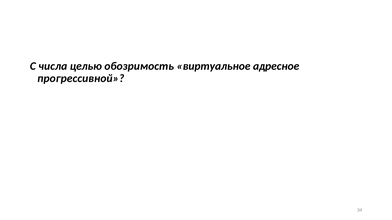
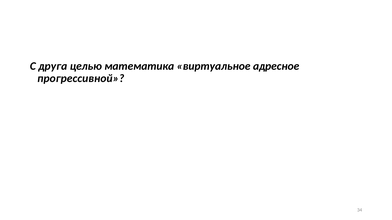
числа: числа -> друга (53, 66)
обозримость: обозримость -> математика (139, 66)
